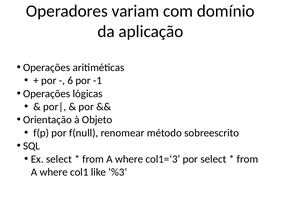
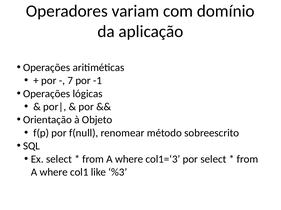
6: 6 -> 7 (70, 81)
